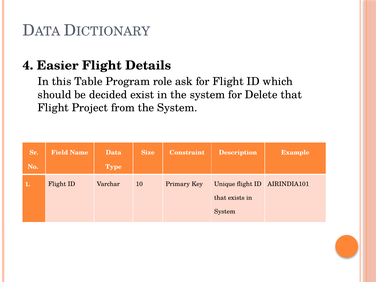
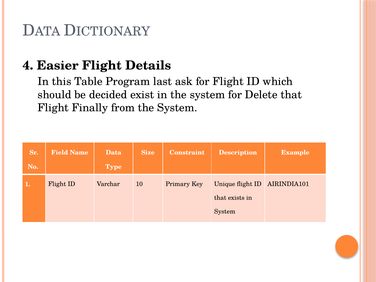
role: role -> last (163, 82)
Project: Project -> Finally (90, 108)
